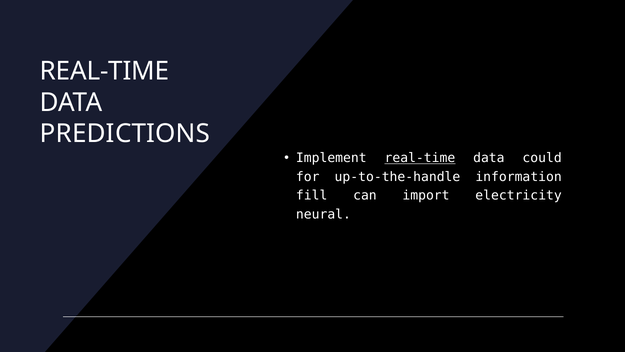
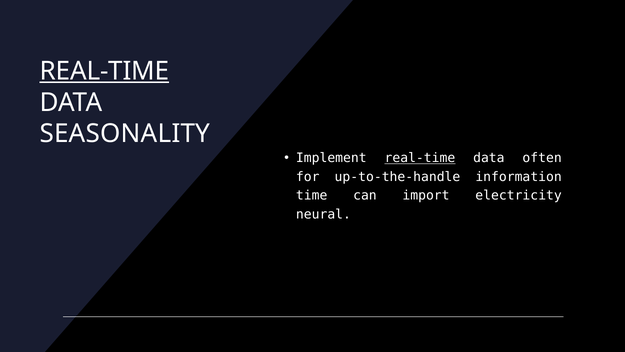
REAL-TIME underline: none -> present (105, 71)
PREDICTIONS: PREDICTIONS -> SEASONALITY (125, 134)
could: could -> often (542, 158)
fill: fill -> time (312, 195)
